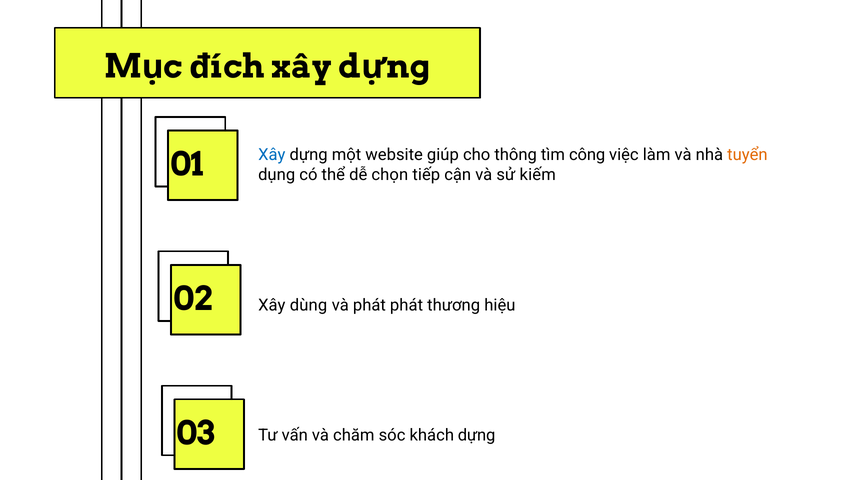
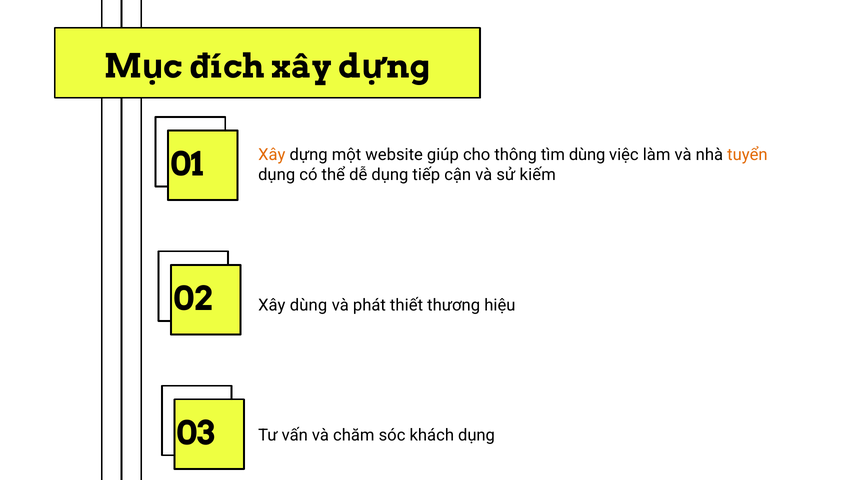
Xây colour: blue -> orange (272, 155)
tìm công: công -> dùng (587, 155)
dễ chọn: chọn -> dụng (390, 175)
phát phát: phát -> thiết (407, 305)
khách dựng: dựng -> dụng (476, 435)
